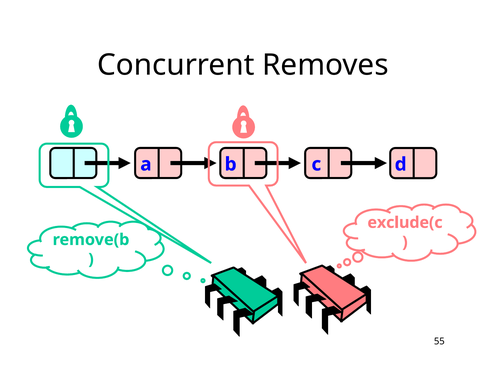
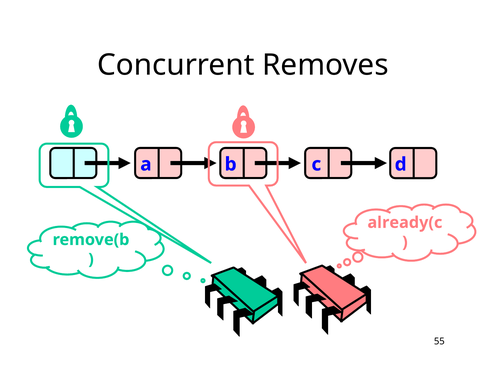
exclude(c: exclude(c -> already(c (405, 222)
